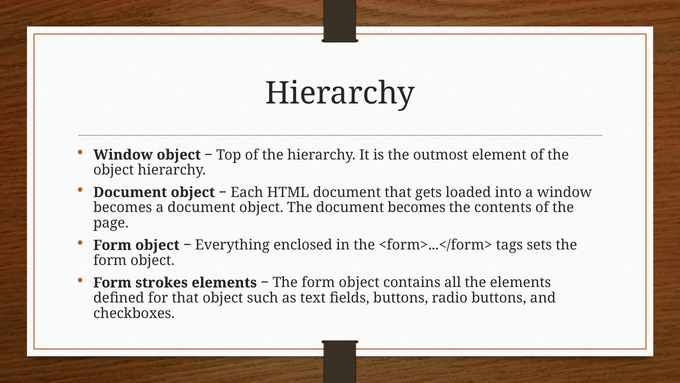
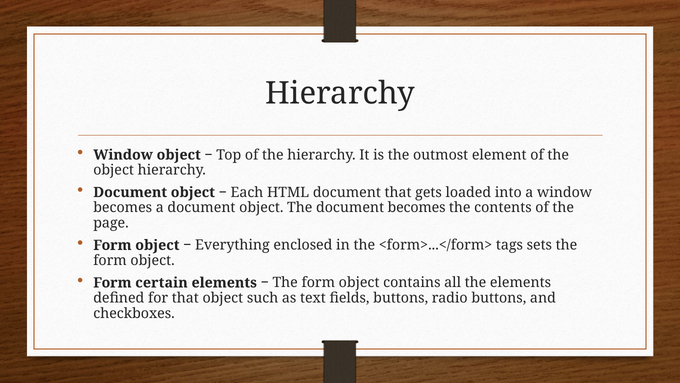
strokes: strokes -> certain (162, 282)
